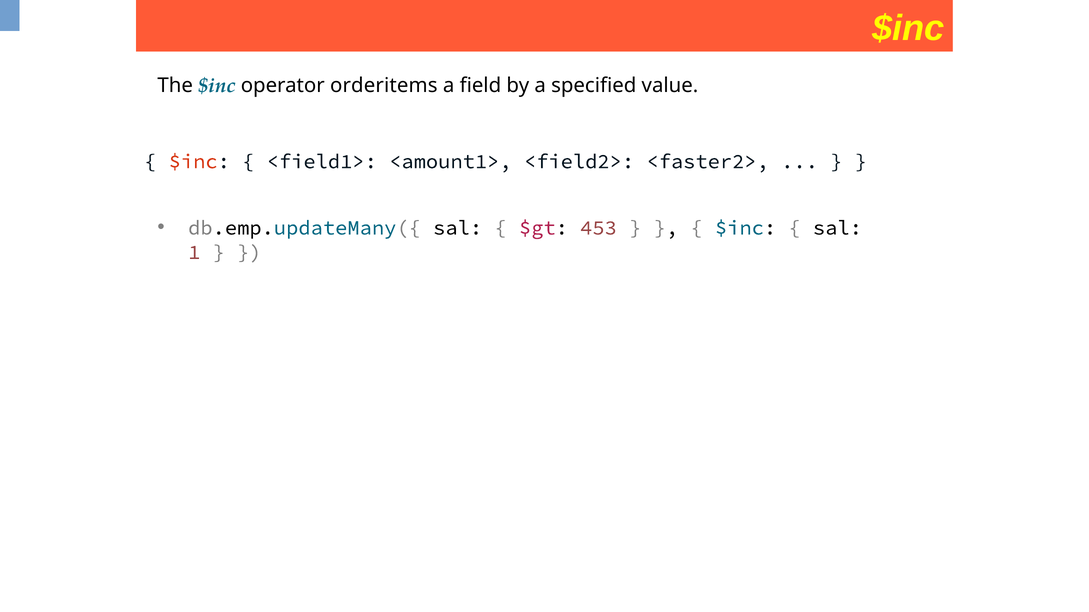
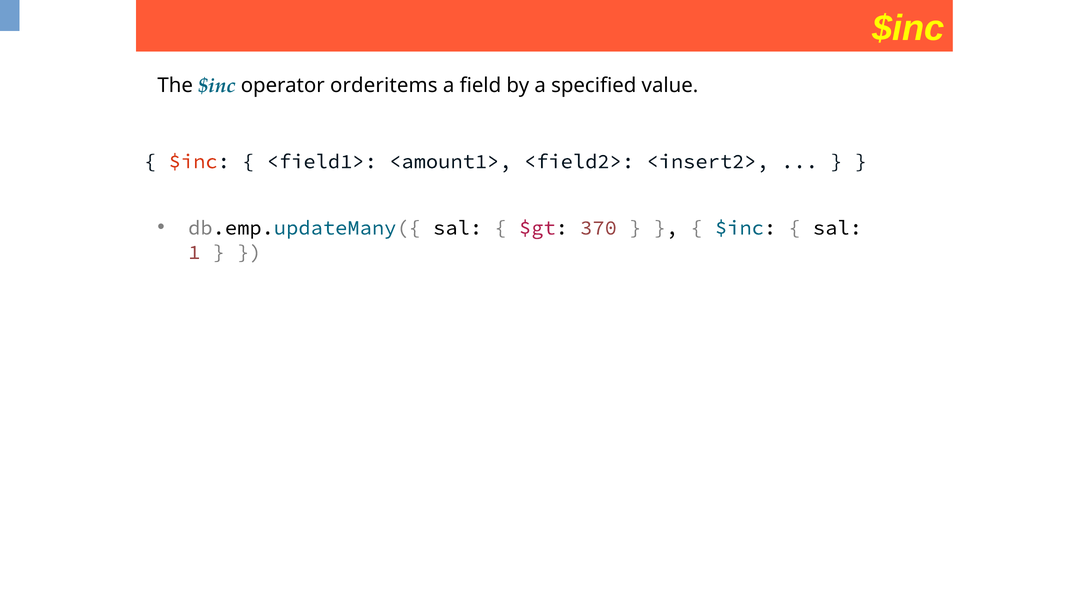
<faster2>: <faster2> -> <insert2> (708, 162)
453: 453 -> 370 (599, 228)
